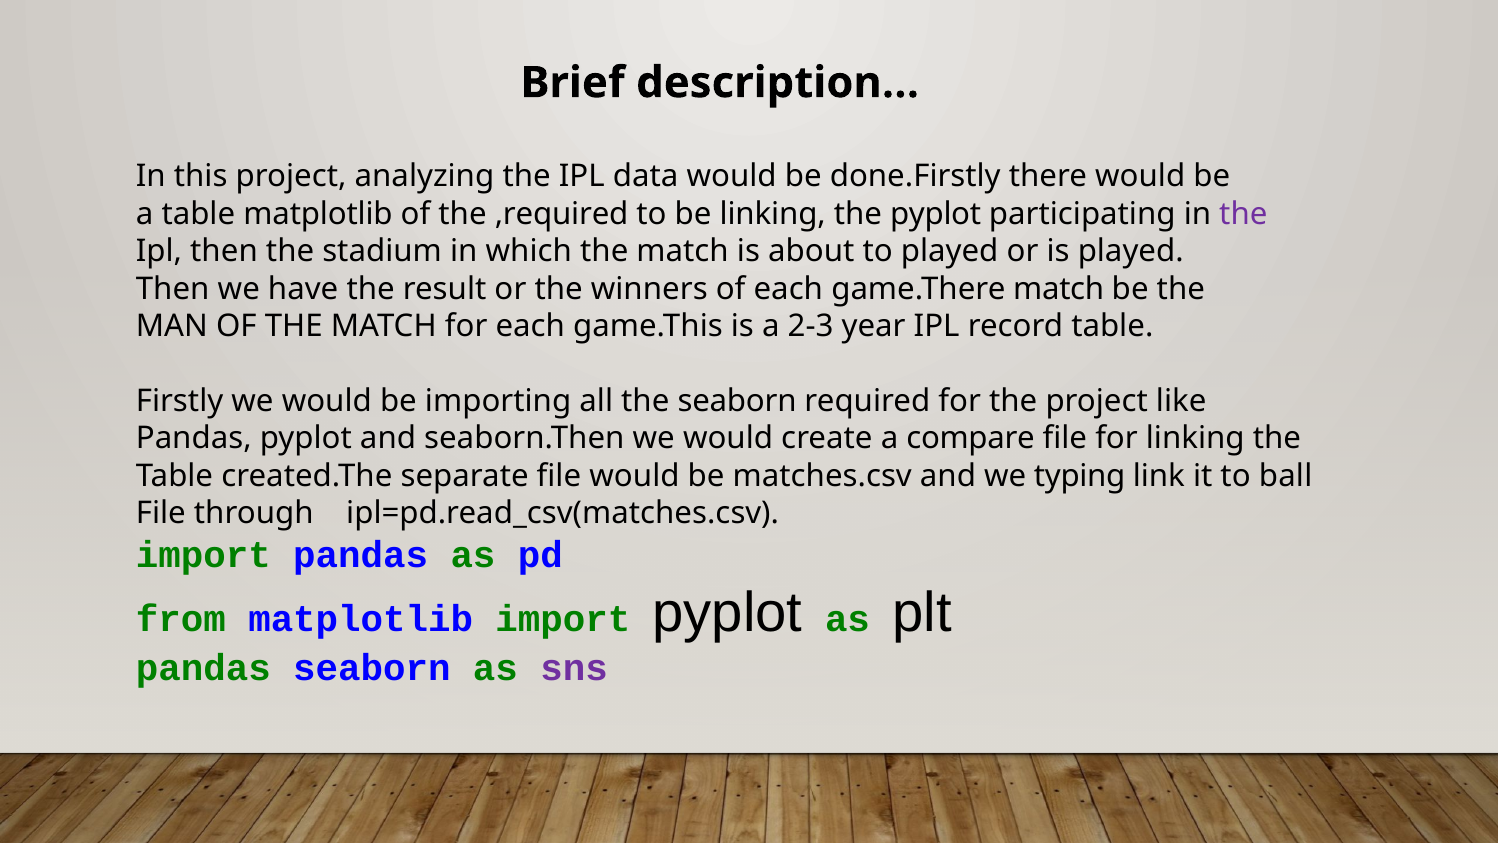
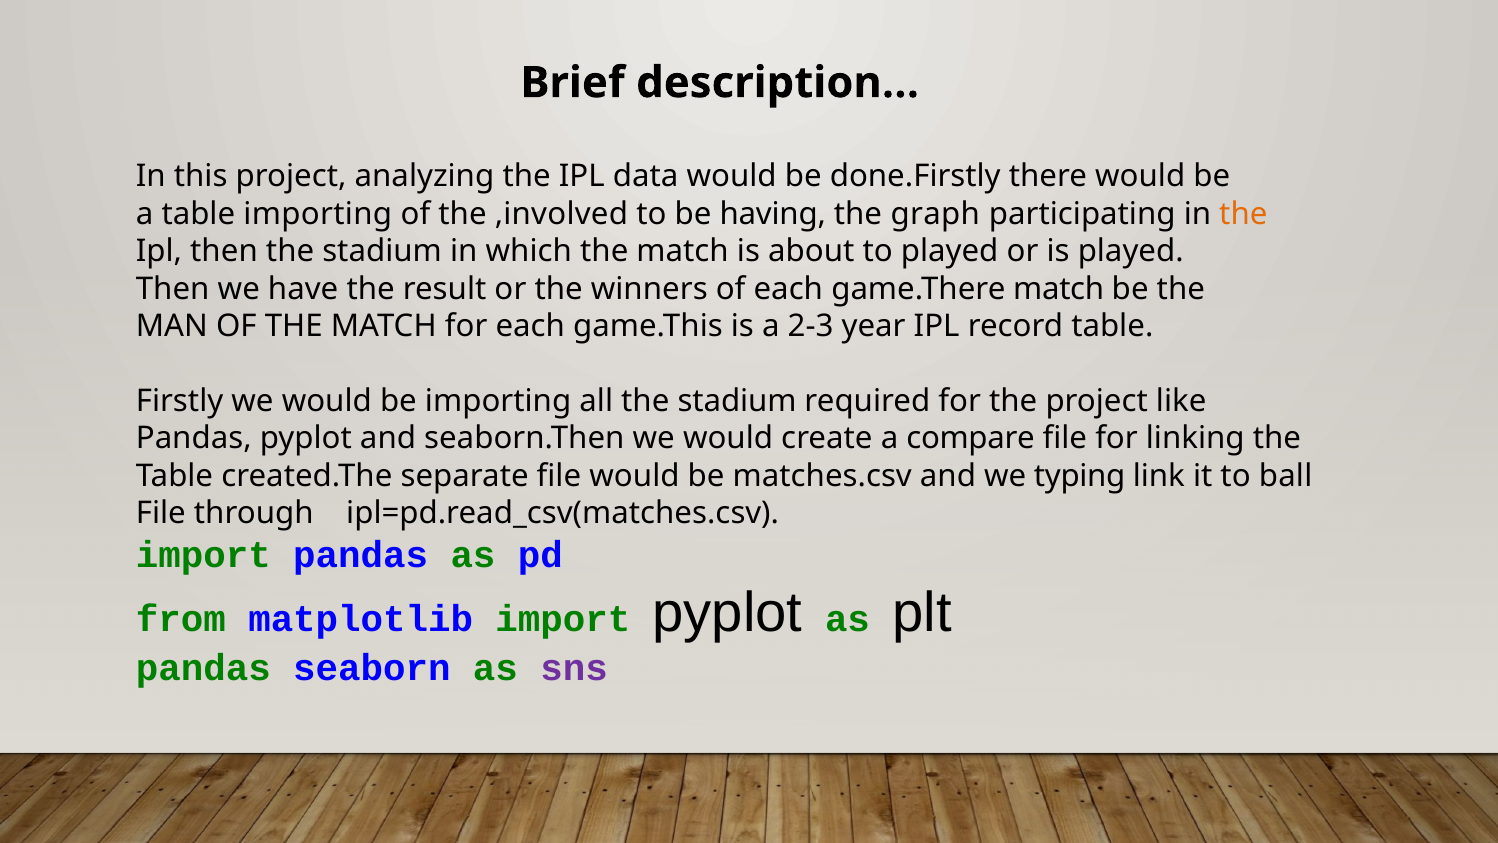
table matplotlib: matplotlib -> importing (318, 214)
,required: ,required -> ,involved (561, 214)
be linking: linking -> having (773, 214)
the pyplot: pyplot -> graph (935, 214)
the colour: purple -> orange (1243, 214)
all the seaborn: seaborn -> stadium (737, 401)
